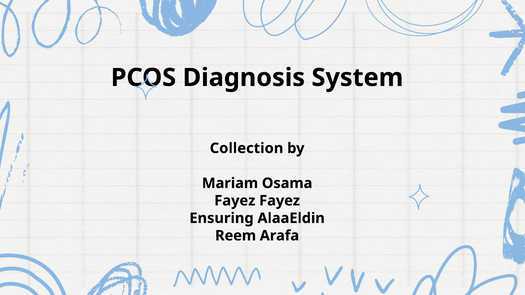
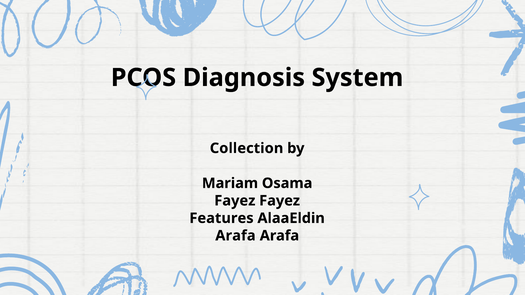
Ensuring: Ensuring -> Features (221, 218)
Reem: Reem -> Arafa (235, 236)
